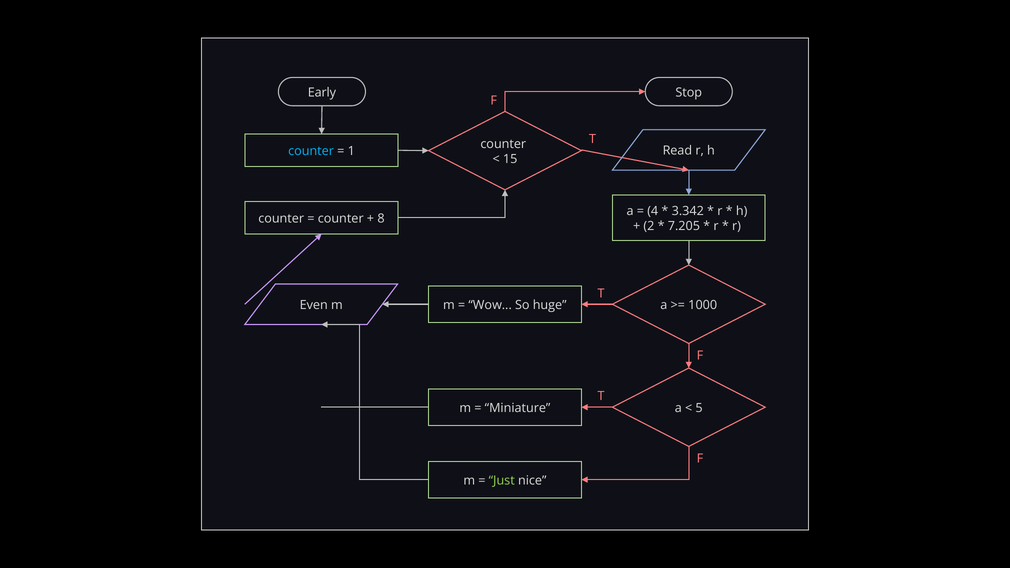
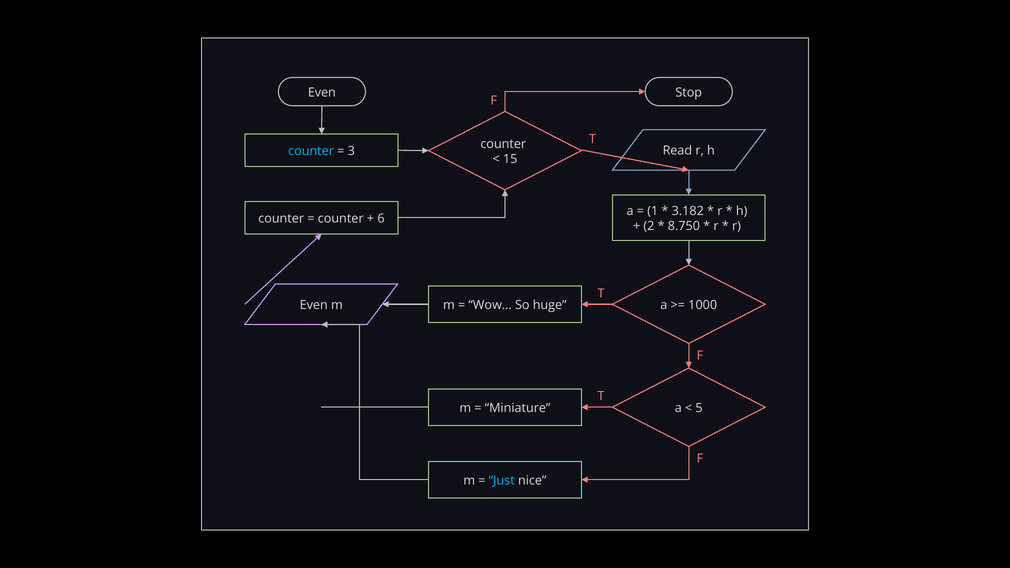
Early: Early -> Even (322, 92)
1: 1 -> 3 (351, 151)
4: 4 -> 1 (653, 211)
3.342: 3.342 -> 3.182 (688, 211)
8: 8 -> 6 (381, 219)
7.205: 7.205 -> 8.750 (684, 226)
Just colour: light green -> light blue (502, 481)
